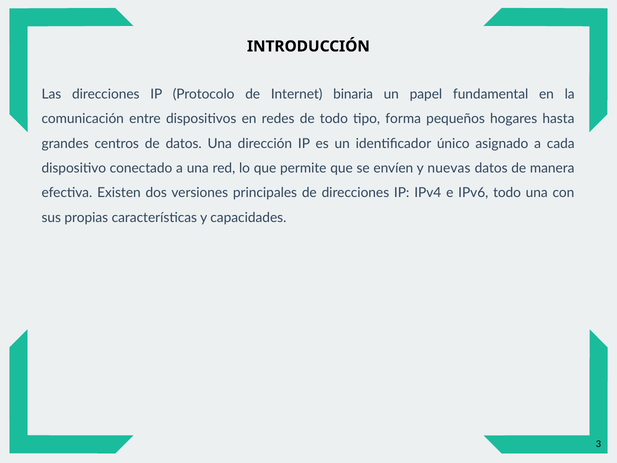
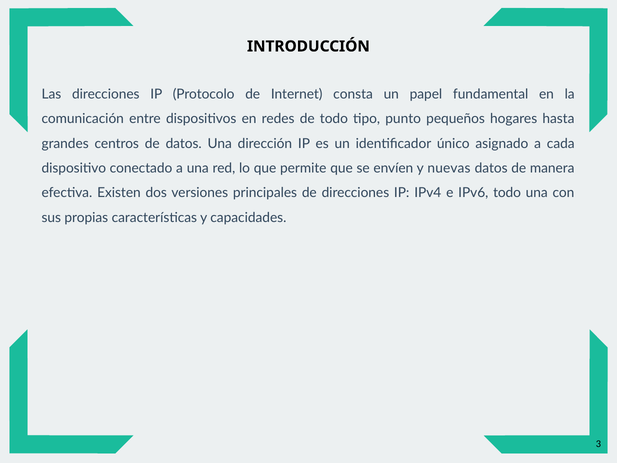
binaria: binaria -> consta (353, 94)
forma: forma -> punto (403, 119)
